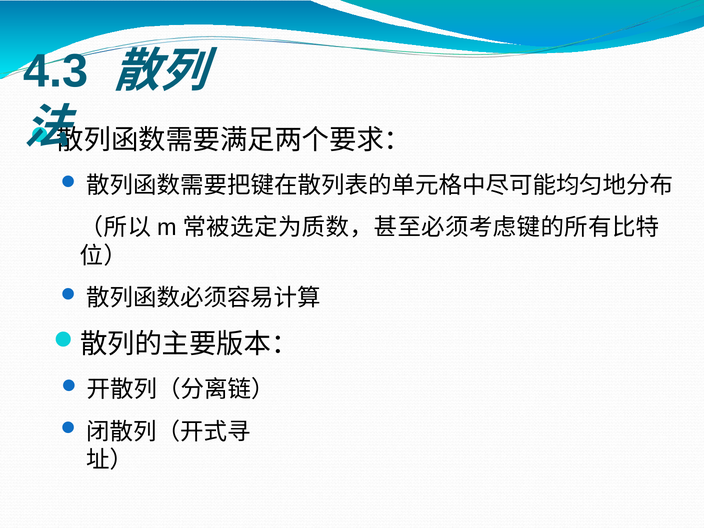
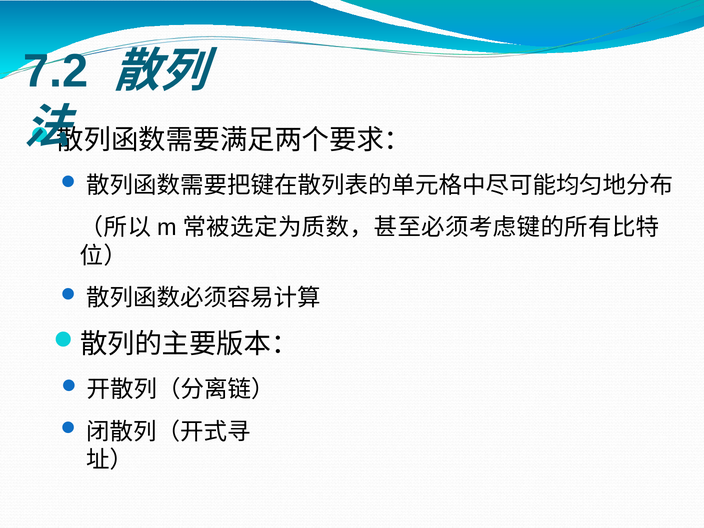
4.3: 4.3 -> 7.2 (56, 71)
